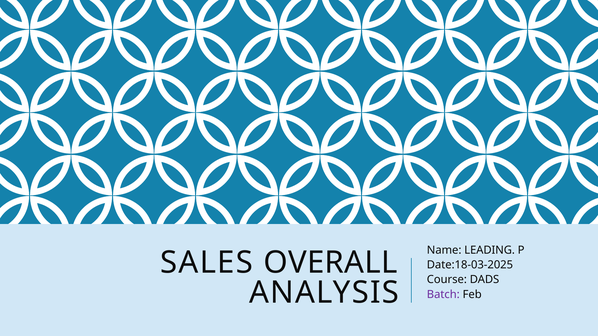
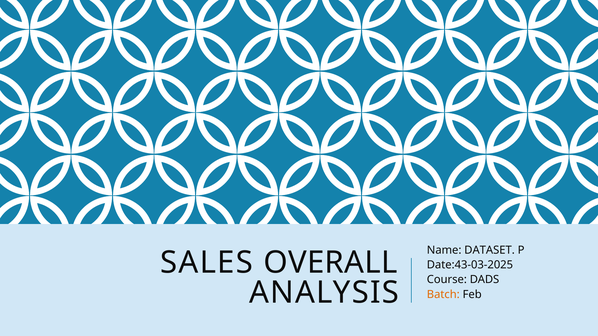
LEADING: LEADING -> DATASET (490, 251)
Date:18-03-2025: Date:18-03-2025 -> Date:43-03-2025 (470, 265)
Batch colour: purple -> orange (443, 295)
